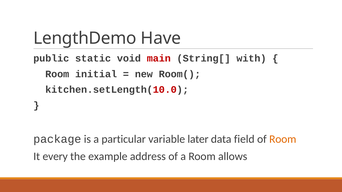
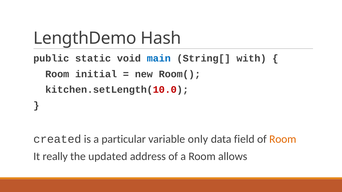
Have: Have -> Hash (161, 38)
main colour: red -> blue (159, 58)
package: package -> created (57, 139)
later: later -> only (198, 139)
every: every -> really (55, 157)
example: example -> updated (108, 157)
